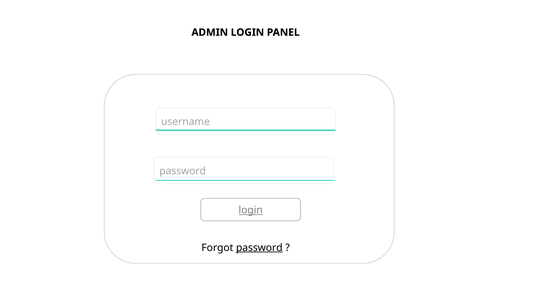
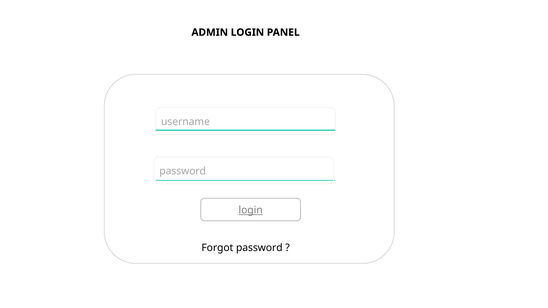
password underline: present -> none (259, 248)
